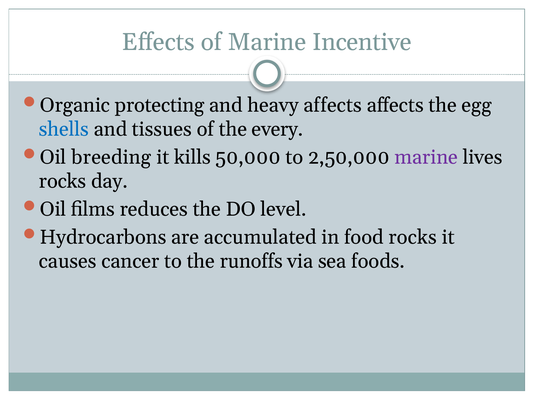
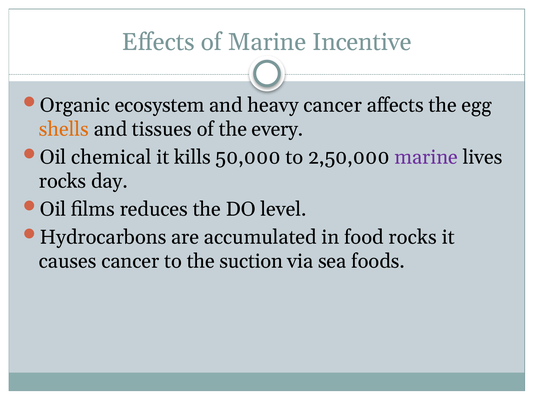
protecting: protecting -> ecosystem (160, 105)
heavy affects: affects -> cancer (333, 105)
shells colour: blue -> orange (64, 129)
breeding: breeding -> chemical (111, 157)
runoffs: runoffs -> suction (251, 262)
